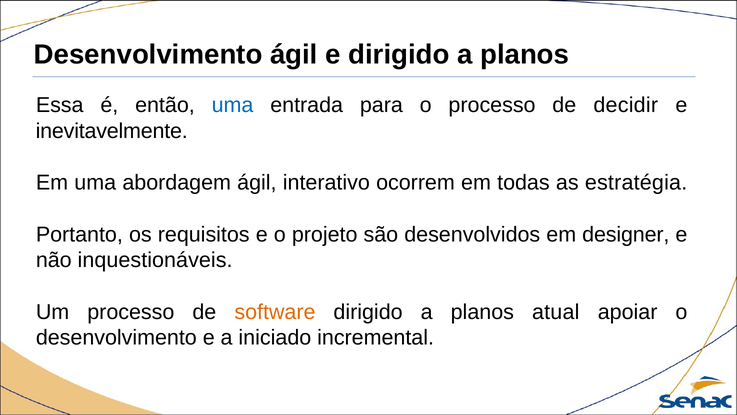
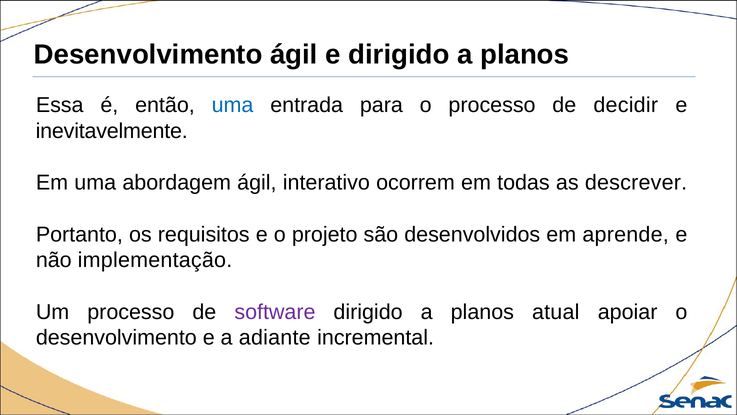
estratégia: estratégia -> descrever (636, 183)
designer: designer -> aprende (626, 234)
inquestionáveis: inquestionáveis -> implementação (155, 260)
software colour: orange -> purple (275, 312)
iniciado: iniciado -> adiante (275, 337)
